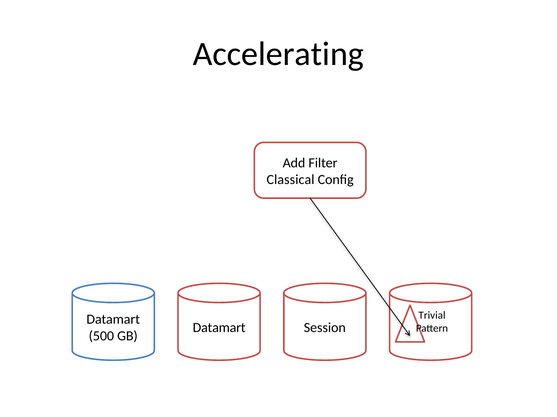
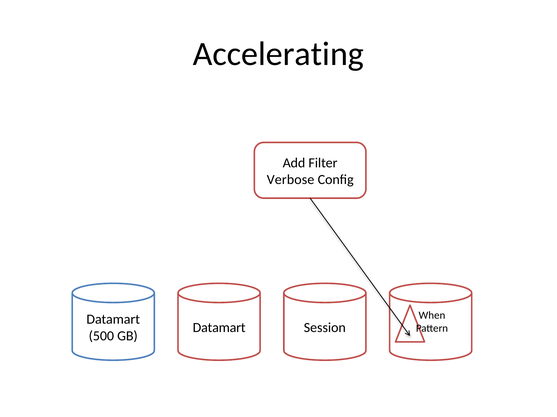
Classical: Classical -> Verbose (291, 180)
Trivial: Trivial -> When (432, 316)
